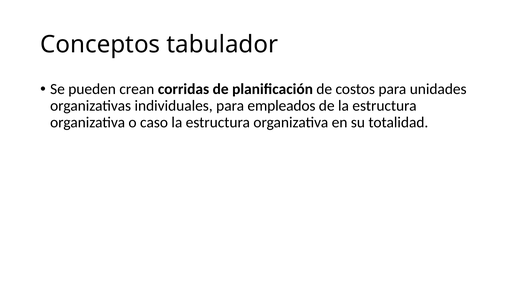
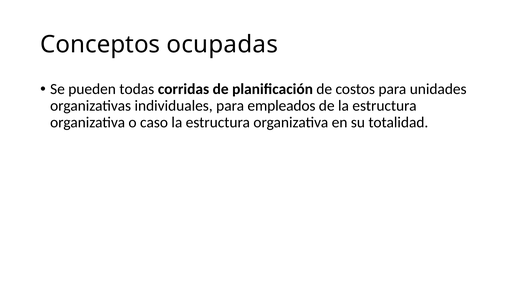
tabulador: tabulador -> ocupadas (222, 44)
crean: crean -> todas (137, 89)
